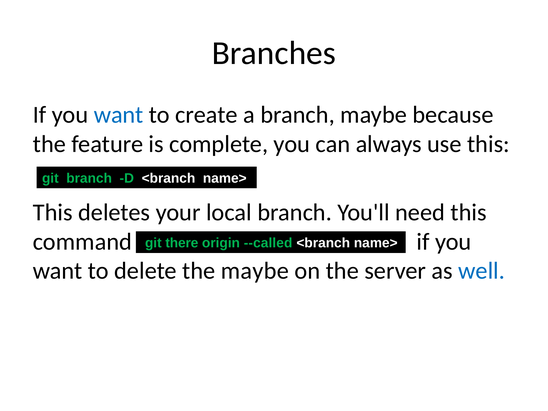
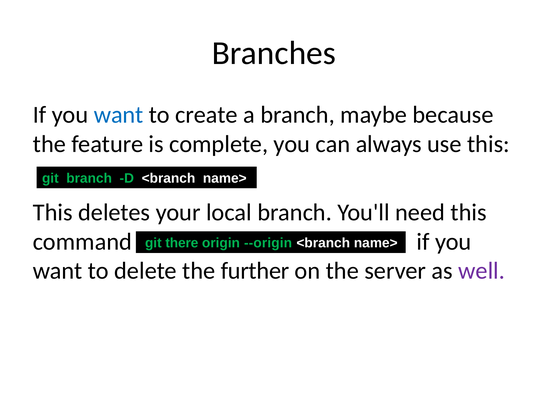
--called: --called -> --origin (268, 243)
the maybe: maybe -> further (255, 271)
well colour: blue -> purple (482, 271)
